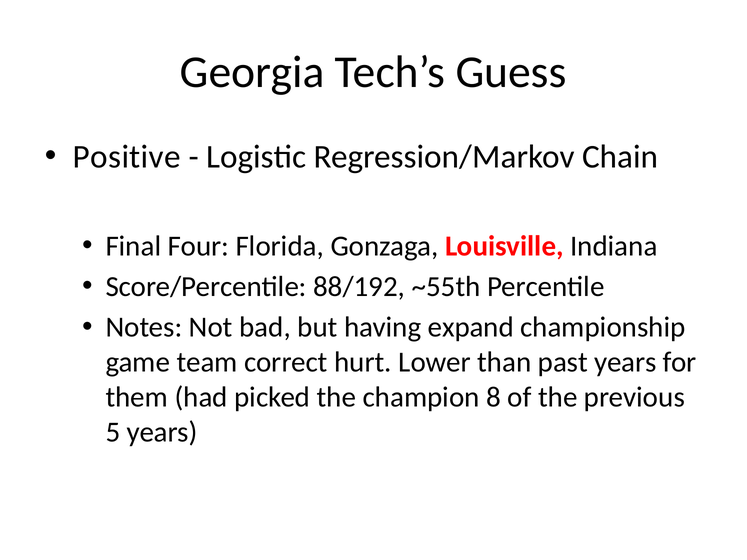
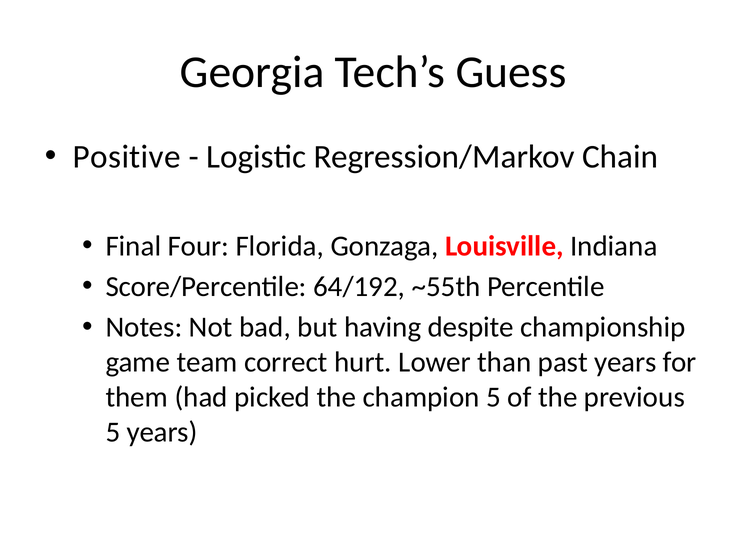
88/192: 88/192 -> 64/192 (359, 287)
expand: expand -> despite (471, 328)
champion 8: 8 -> 5 (494, 397)
